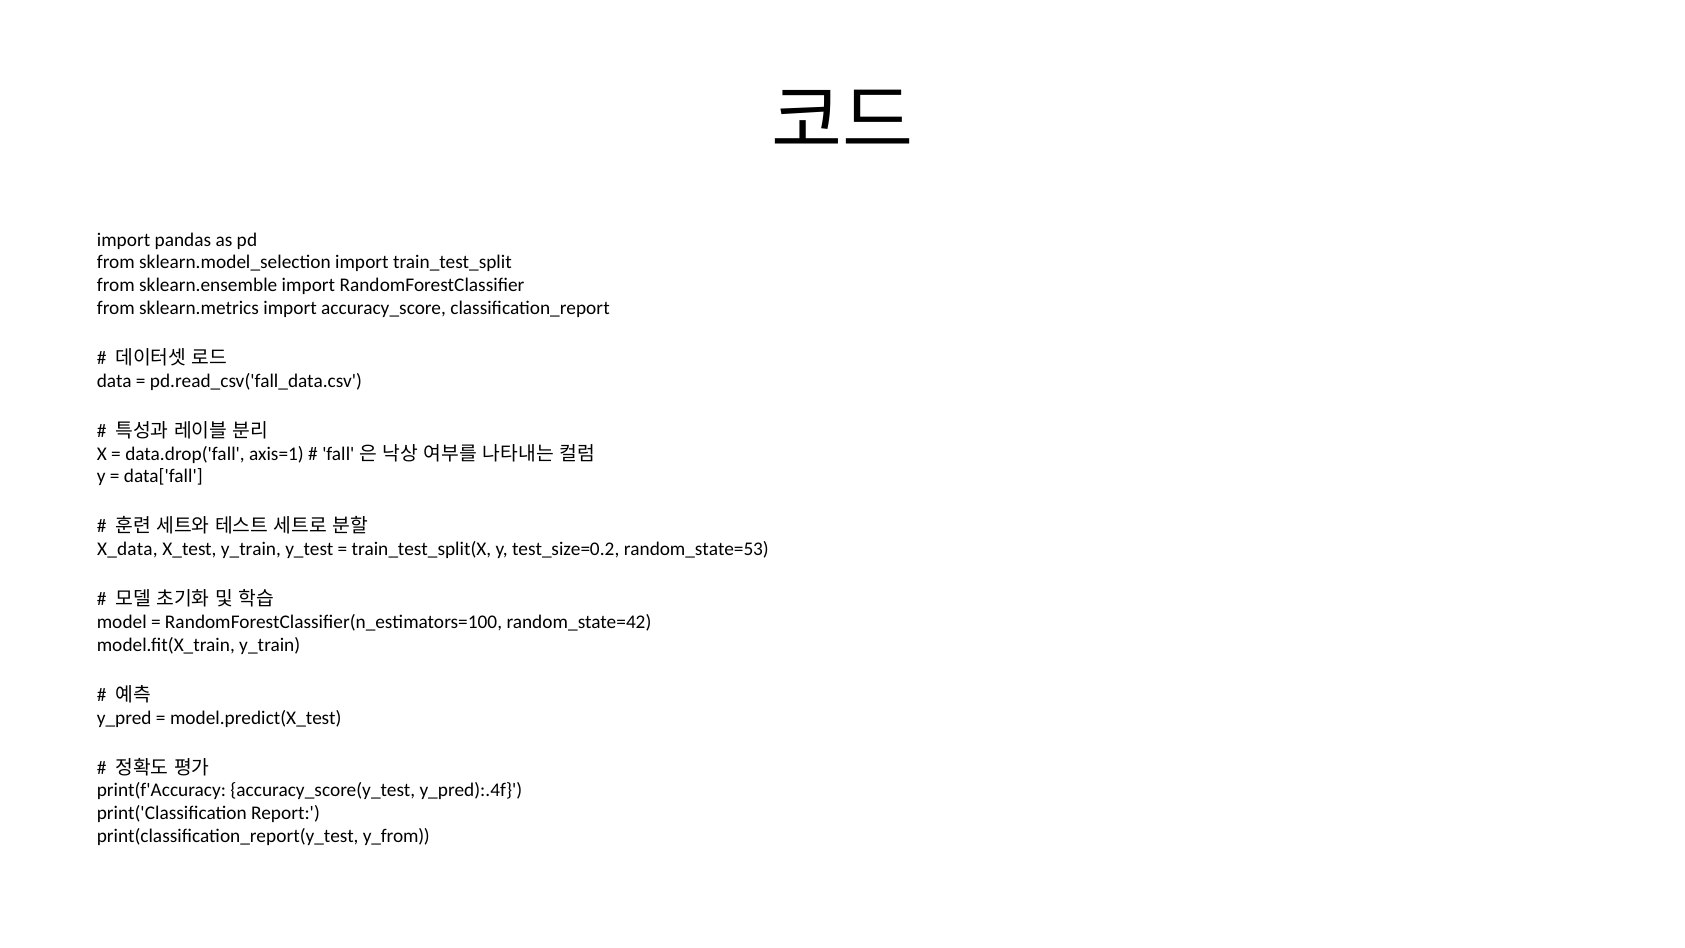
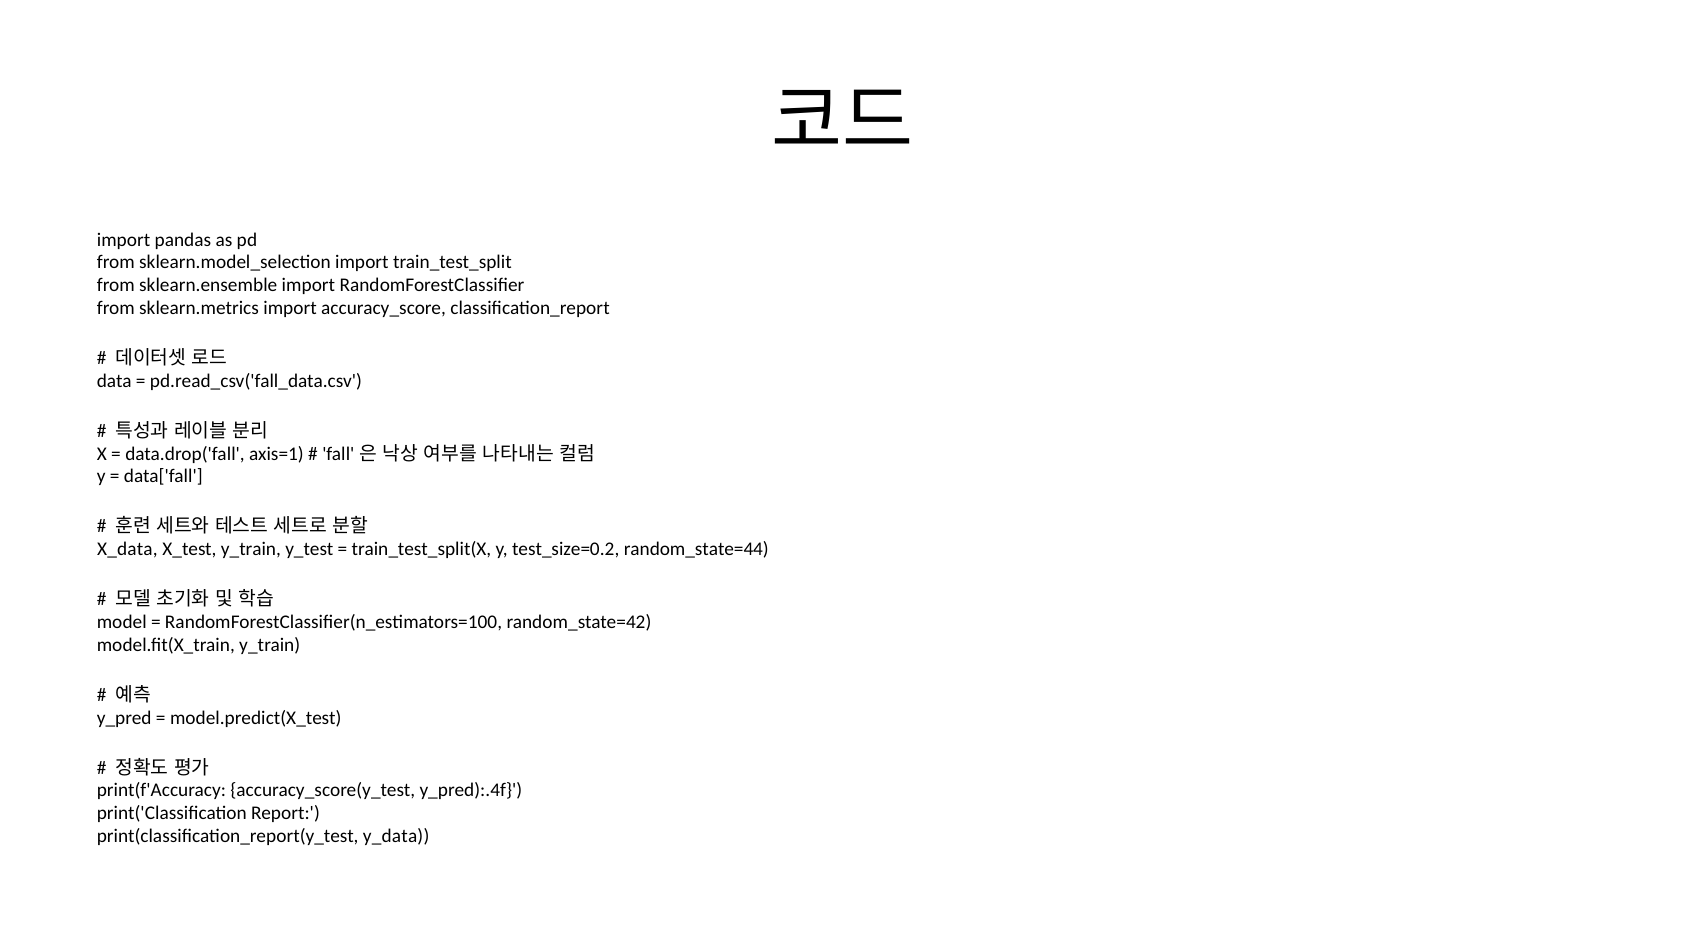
random_state=53: random_state=53 -> random_state=44 (696, 549)
y_from: y_from -> y_data (396, 836)
